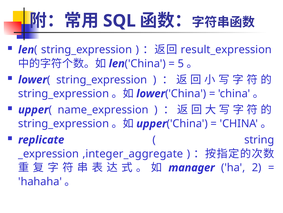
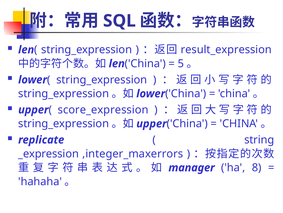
name_expression: name_expression -> score_expression (103, 109)
,integer_aggregate: ,integer_aggregate -> ,integer_maxerrors (133, 153)
2: 2 -> 8 (257, 167)
